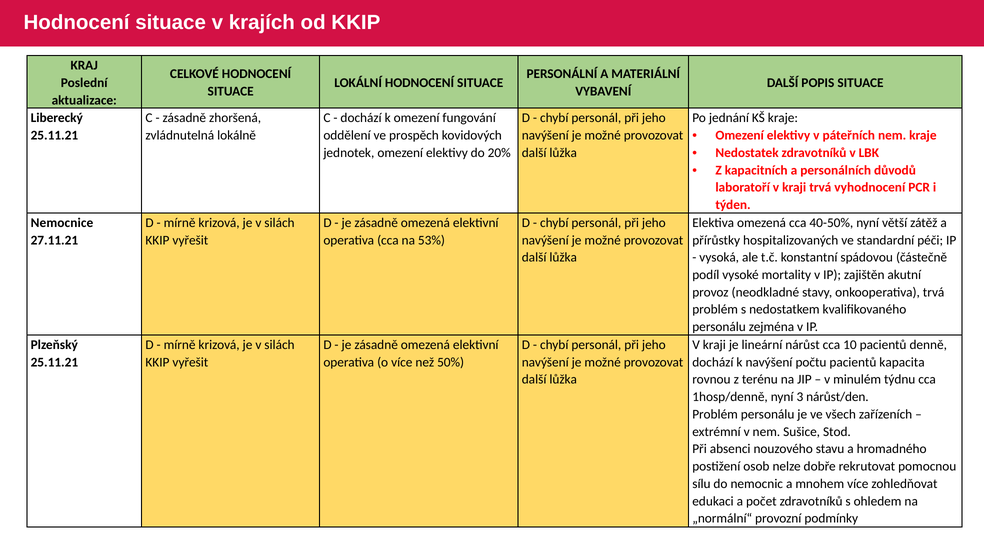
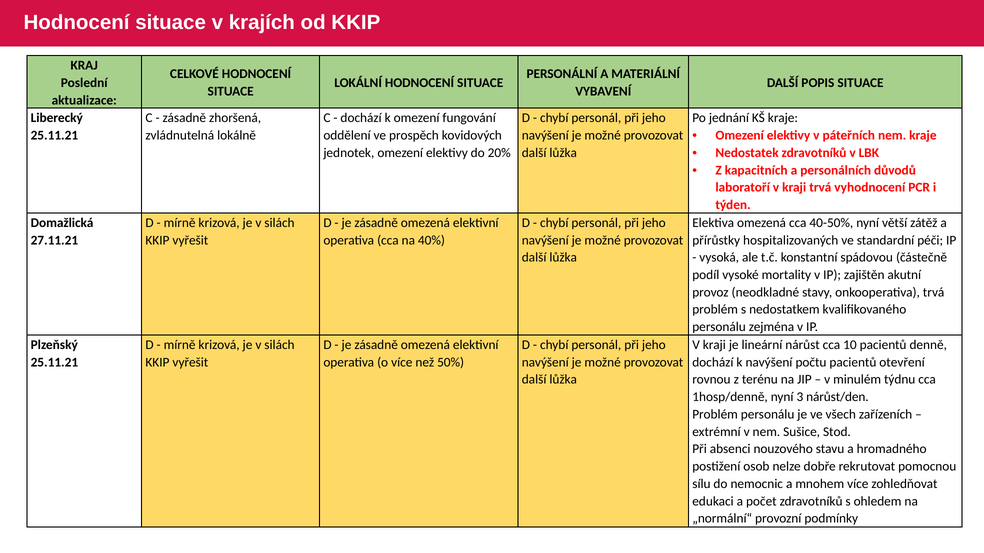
Nemocnice: Nemocnice -> Domažlická (62, 223)
53%: 53% -> 40% (431, 240)
kapacita: kapacita -> otevření (902, 363)
